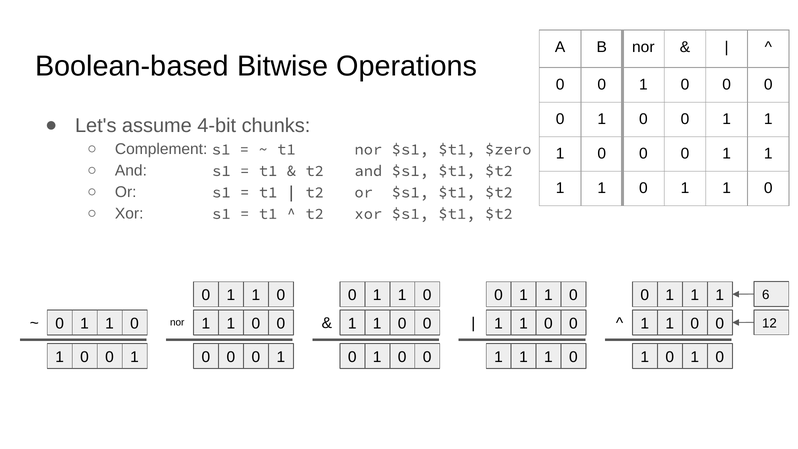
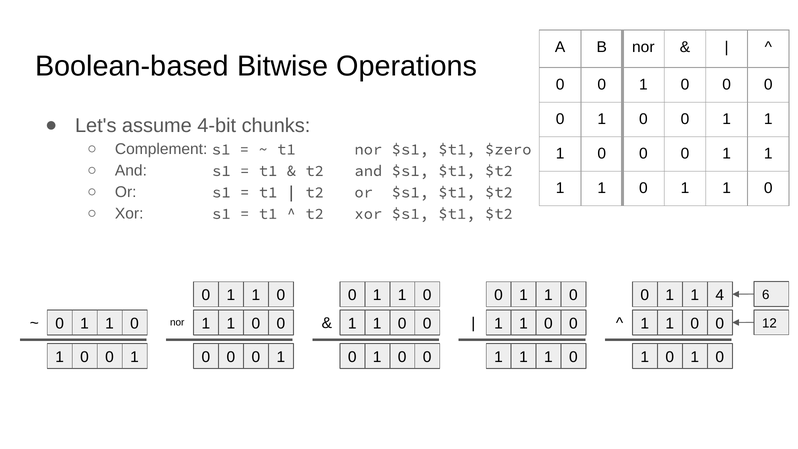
1: 1 -> 4 (720, 295)
